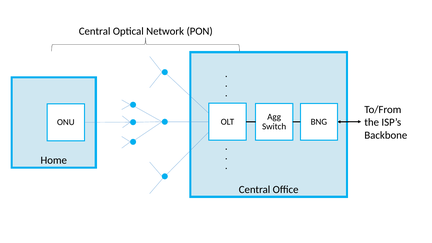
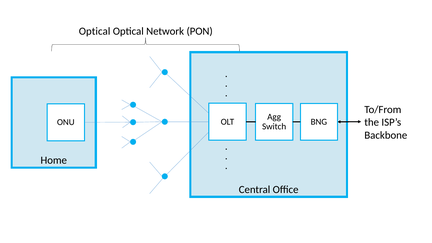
Central: Central -> Optical (95, 31)
